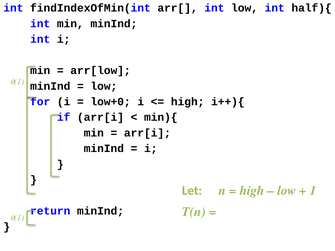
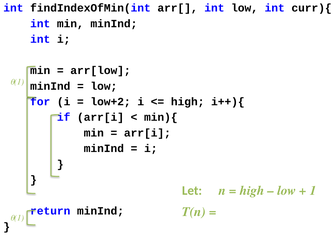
half){: half){ -> curr){ (312, 8)
low+0: low+0 -> low+2 (111, 102)
